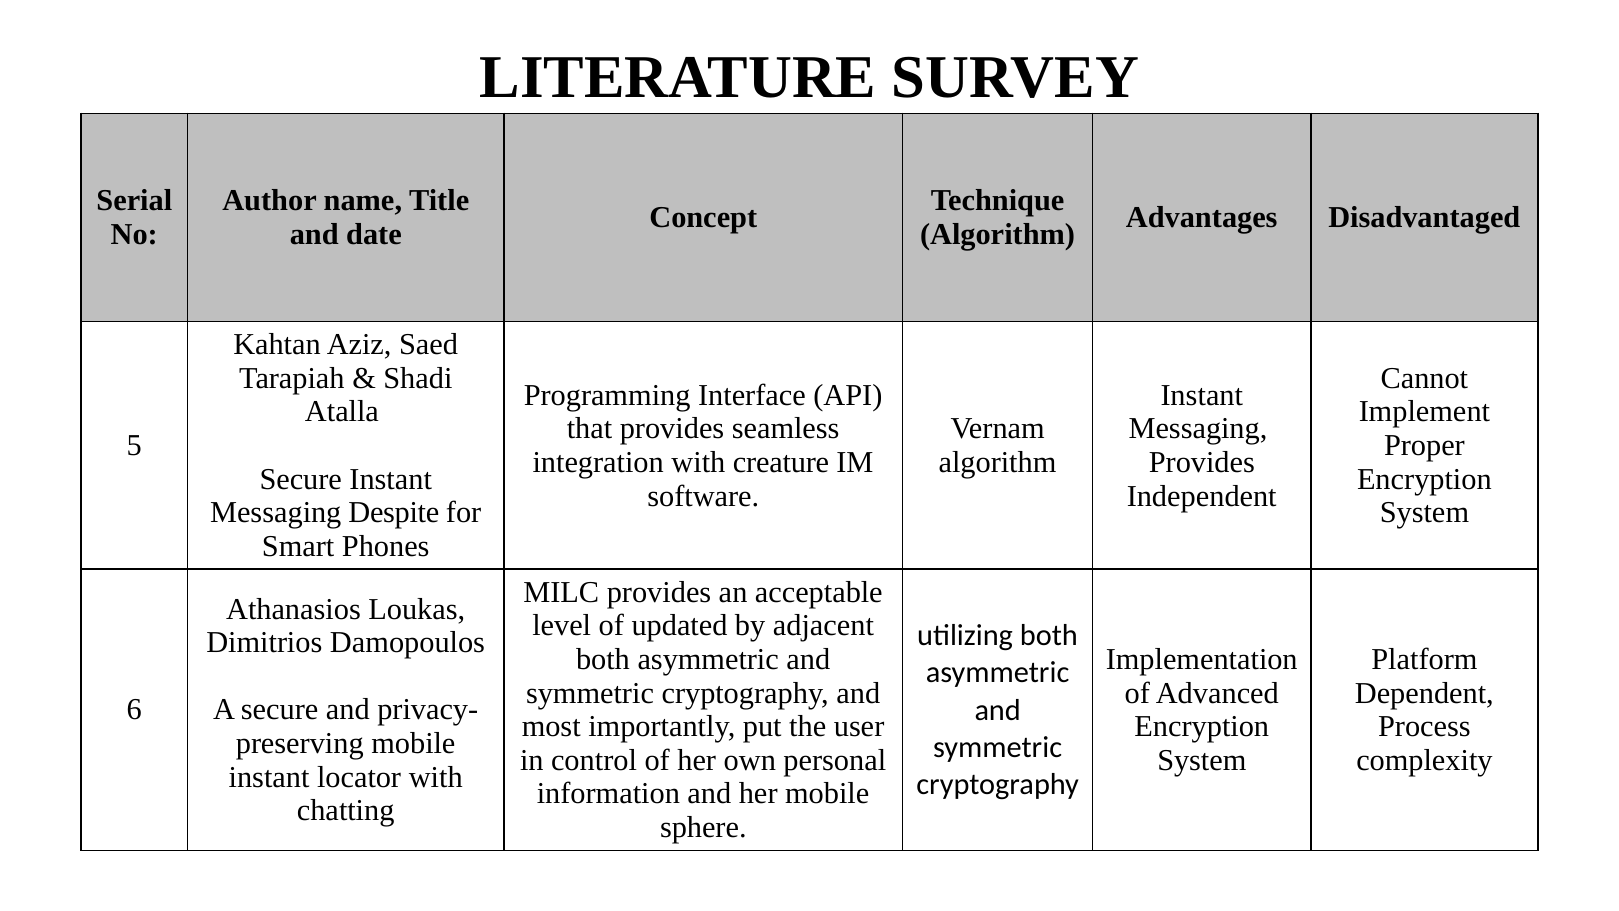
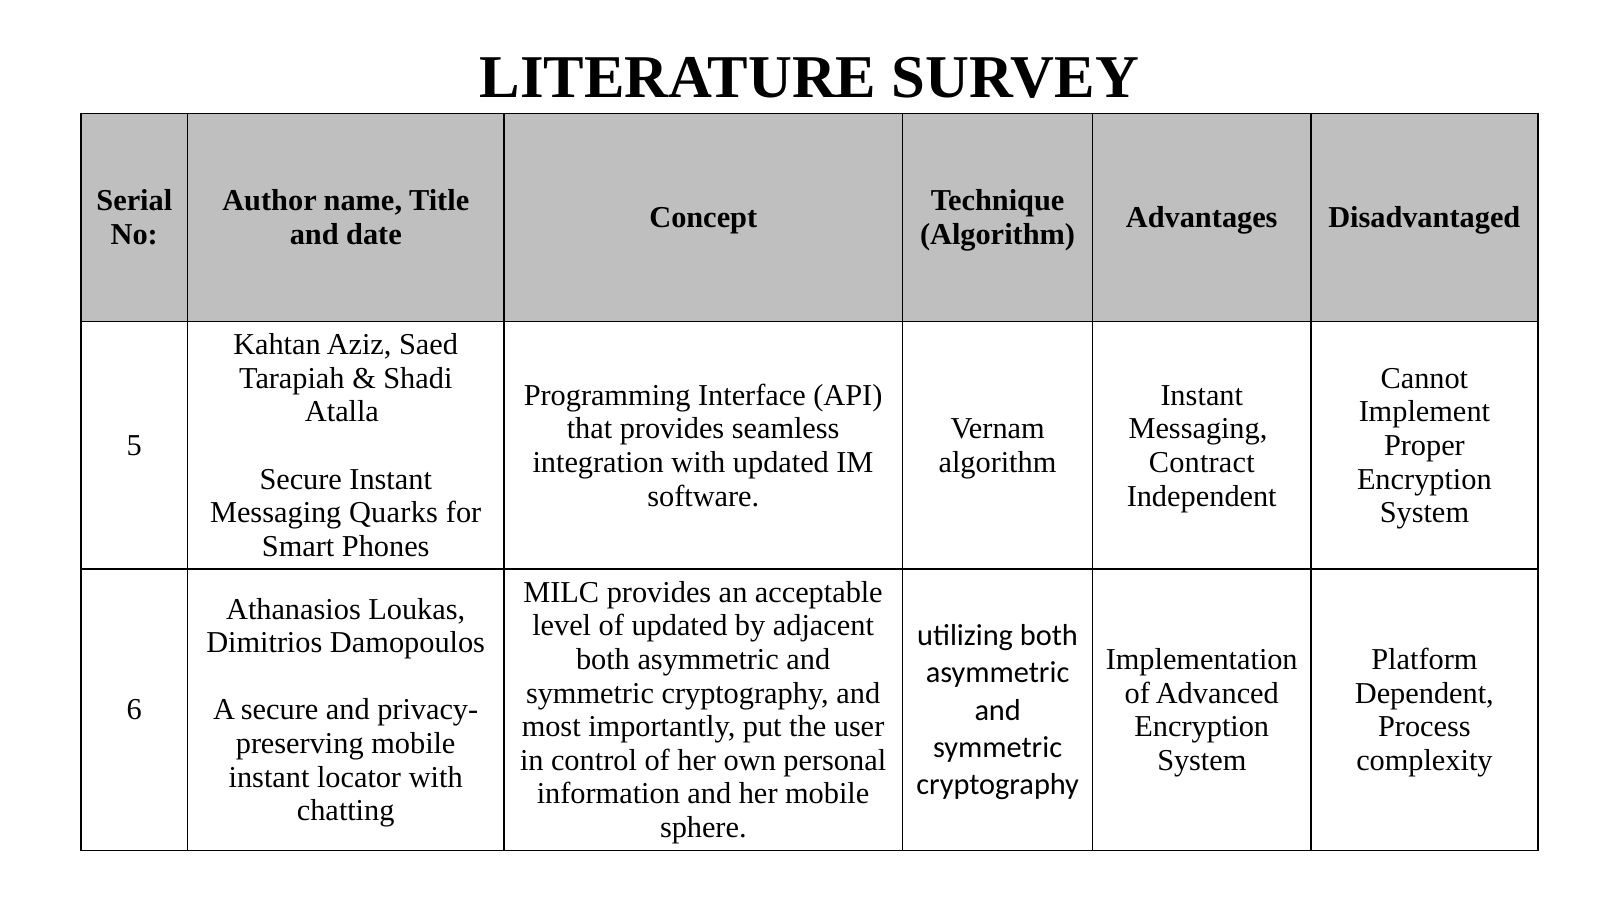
with creature: creature -> updated (781, 462)
Provides: Provides -> Contract (1202, 462)
Despite: Despite -> Quarks (394, 513)
